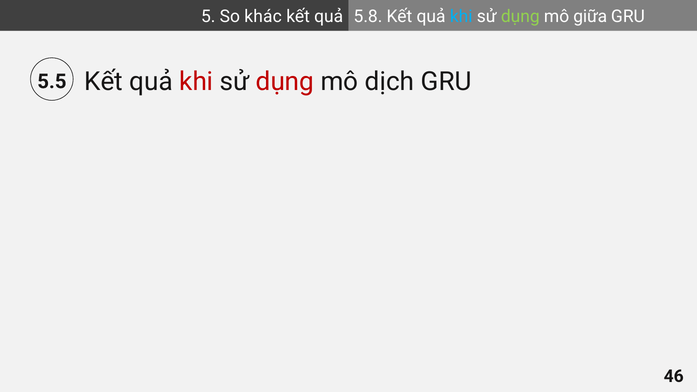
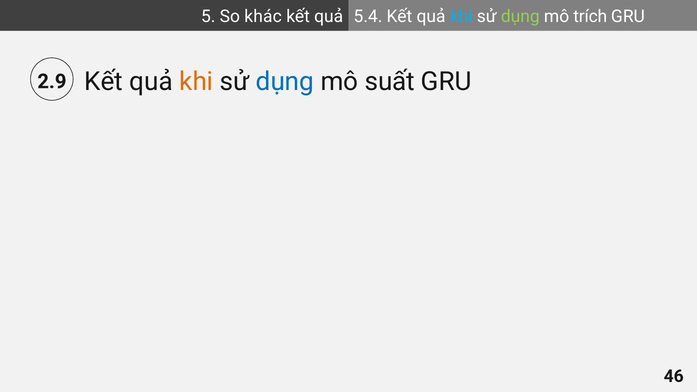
5.8: 5.8 -> 5.4 (368, 17)
giữa: giữa -> trích (590, 17)
5.5: 5.5 -> 2.9 (52, 81)
khi colour: red -> orange (196, 82)
dụng colour: red -> blue (285, 82)
dịch: dịch -> suất (390, 82)
